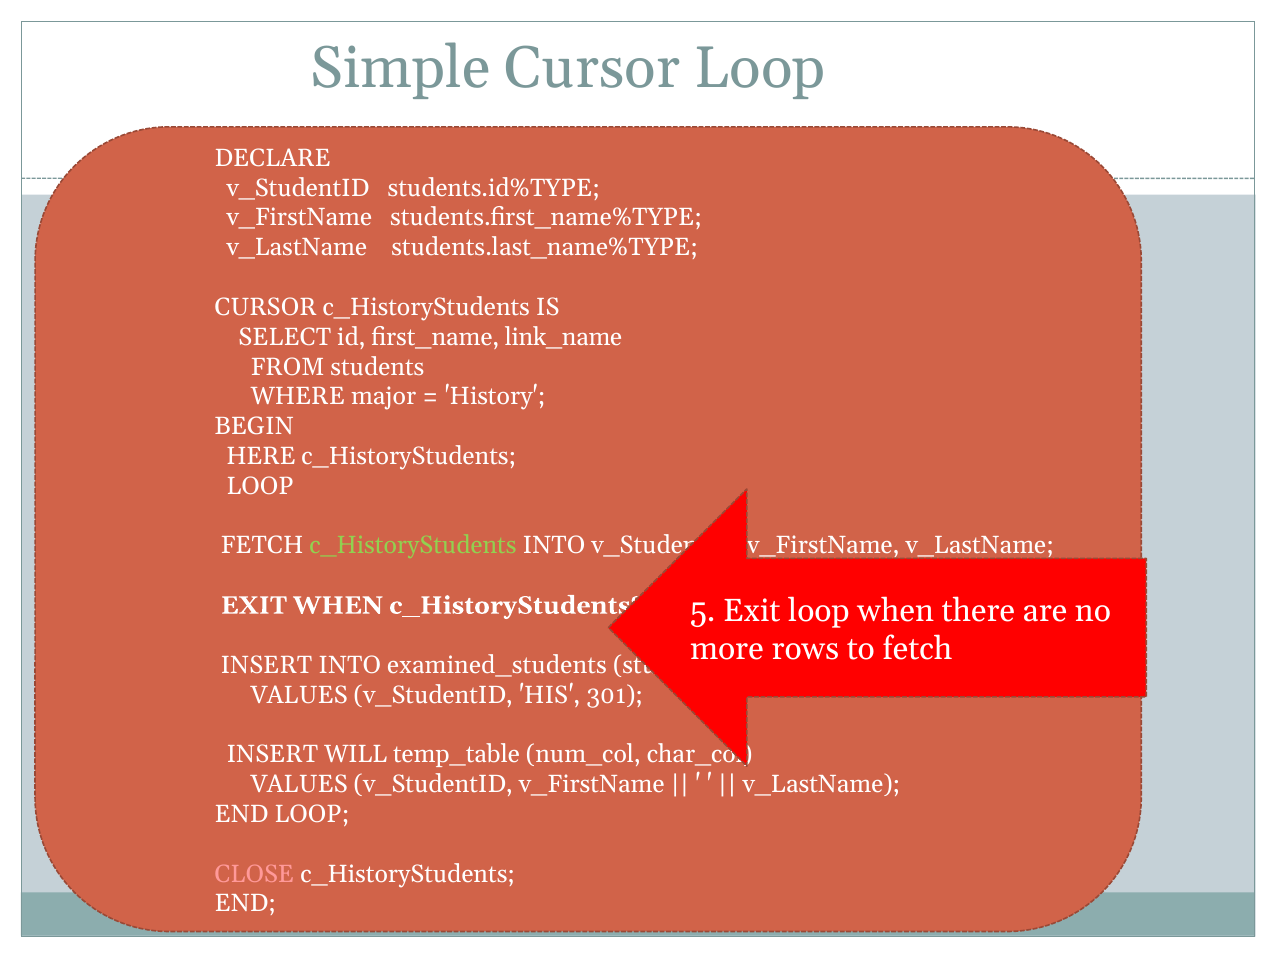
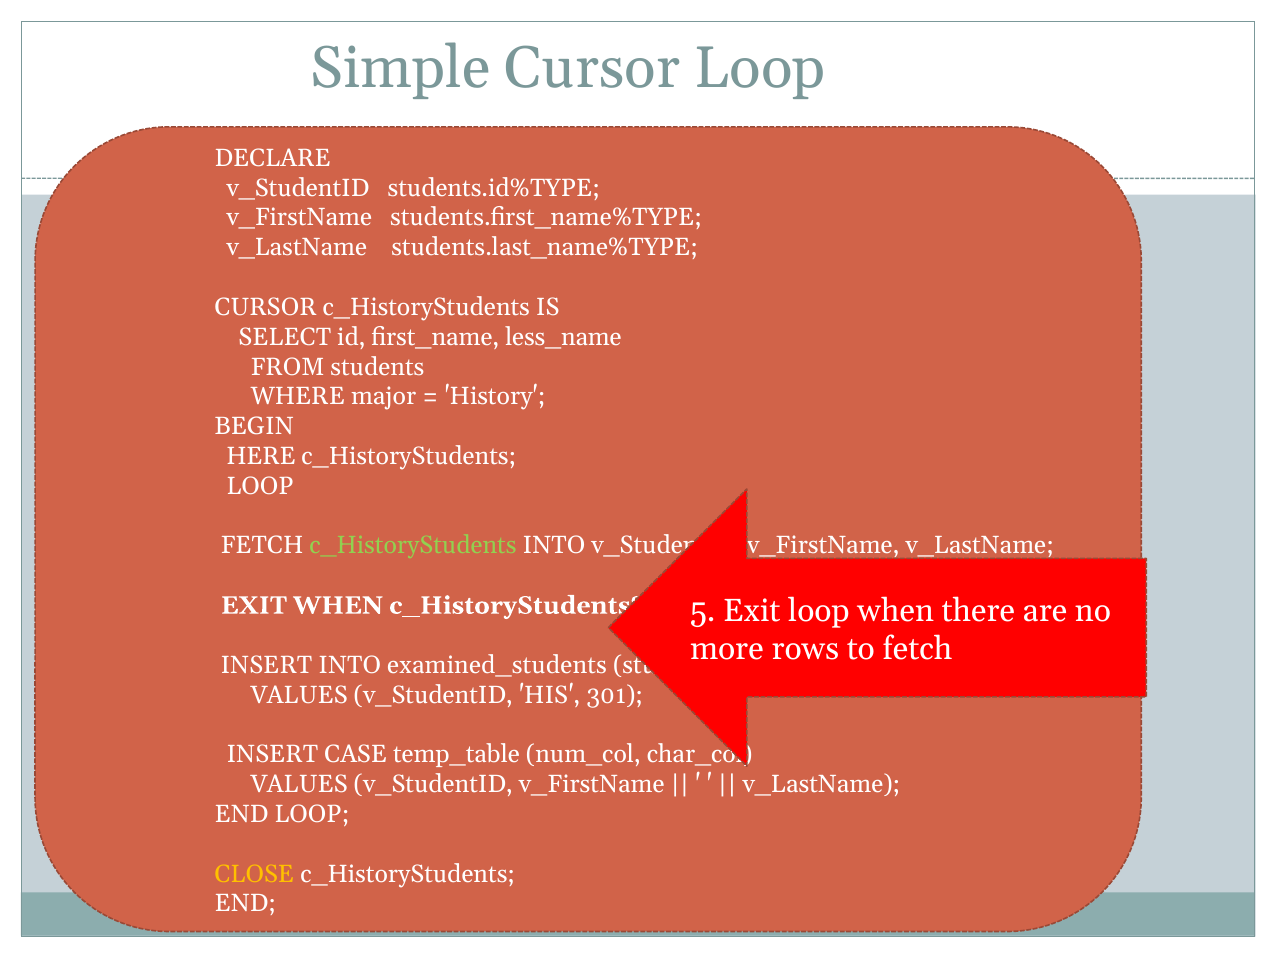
link_name: link_name -> less_name (563, 337)
WILL: WILL -> CASE (356, 754)
CLOSE colour: pink -> yellow (254, 874)
